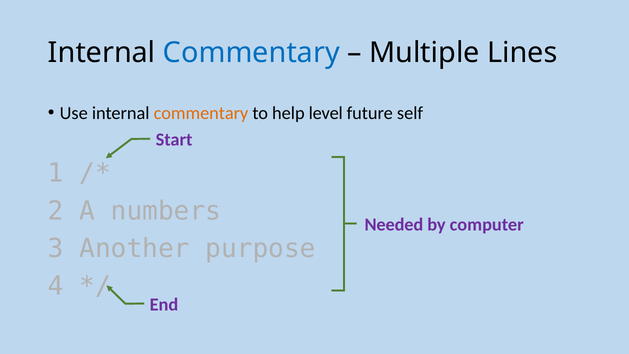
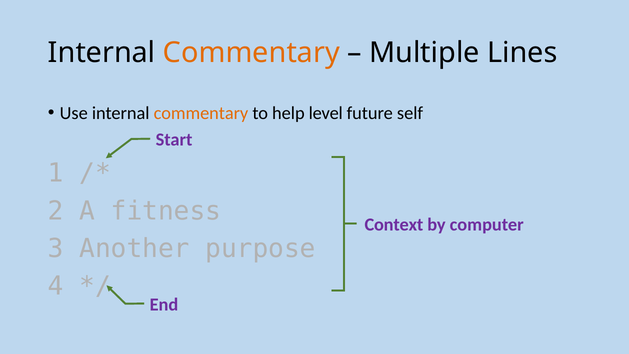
Commentary colour: blue -> orange (251, 53)
numbers: numbers -> fitness (166, 211)
Needed: Needed -> Context (394, 225)
